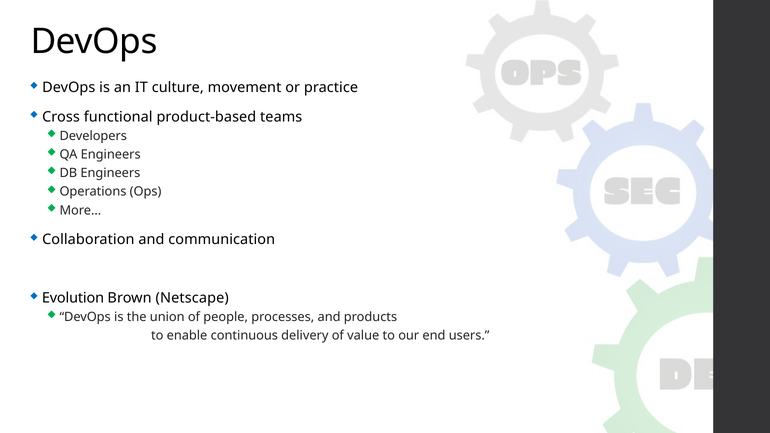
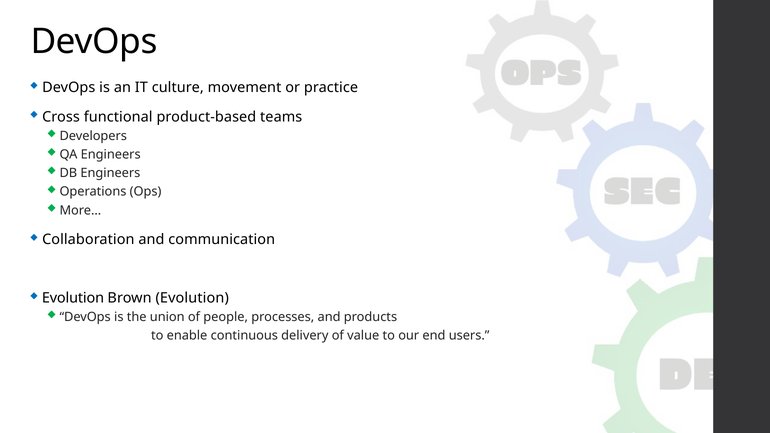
Brown Netscape: Netscape -> Evolution (192, 298)
